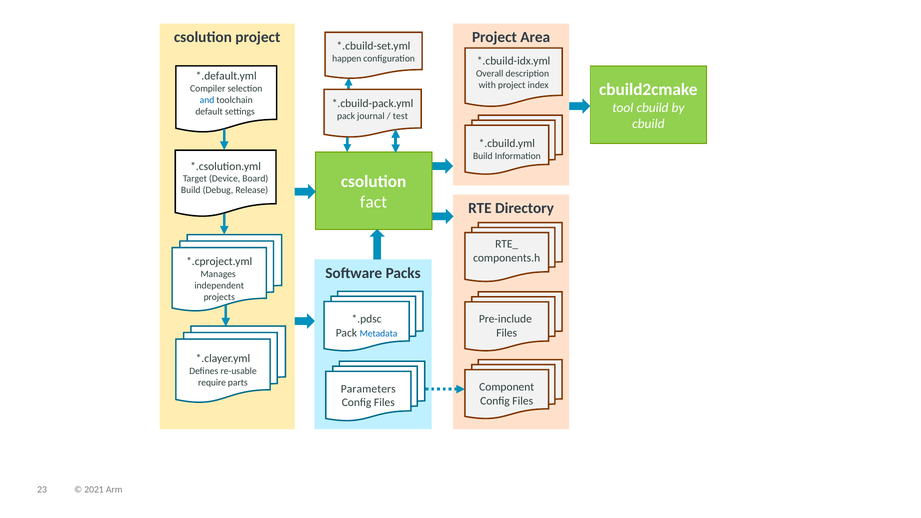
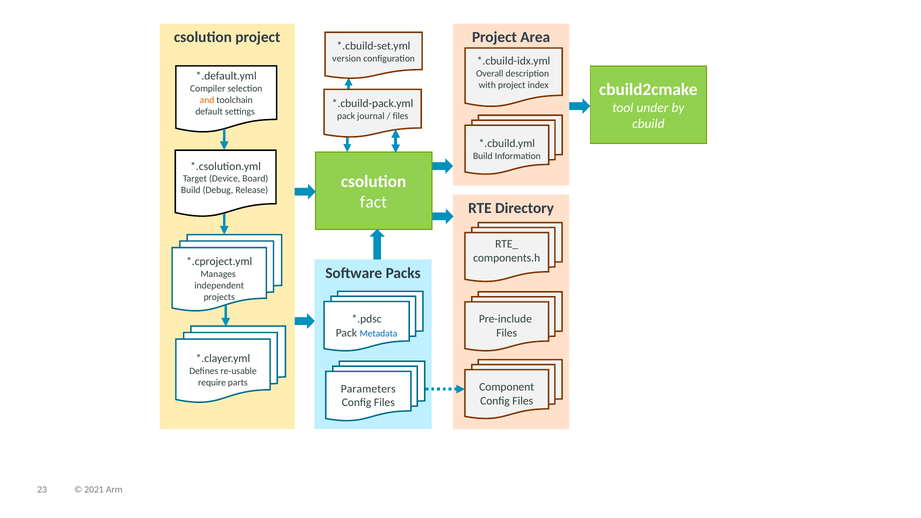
happen: happen -> version (347, 59)
and colour: blue -> orange (207, 100)
tool cbuild: cbuild -> under (652, 108)
test: test -> files (401, 116)
